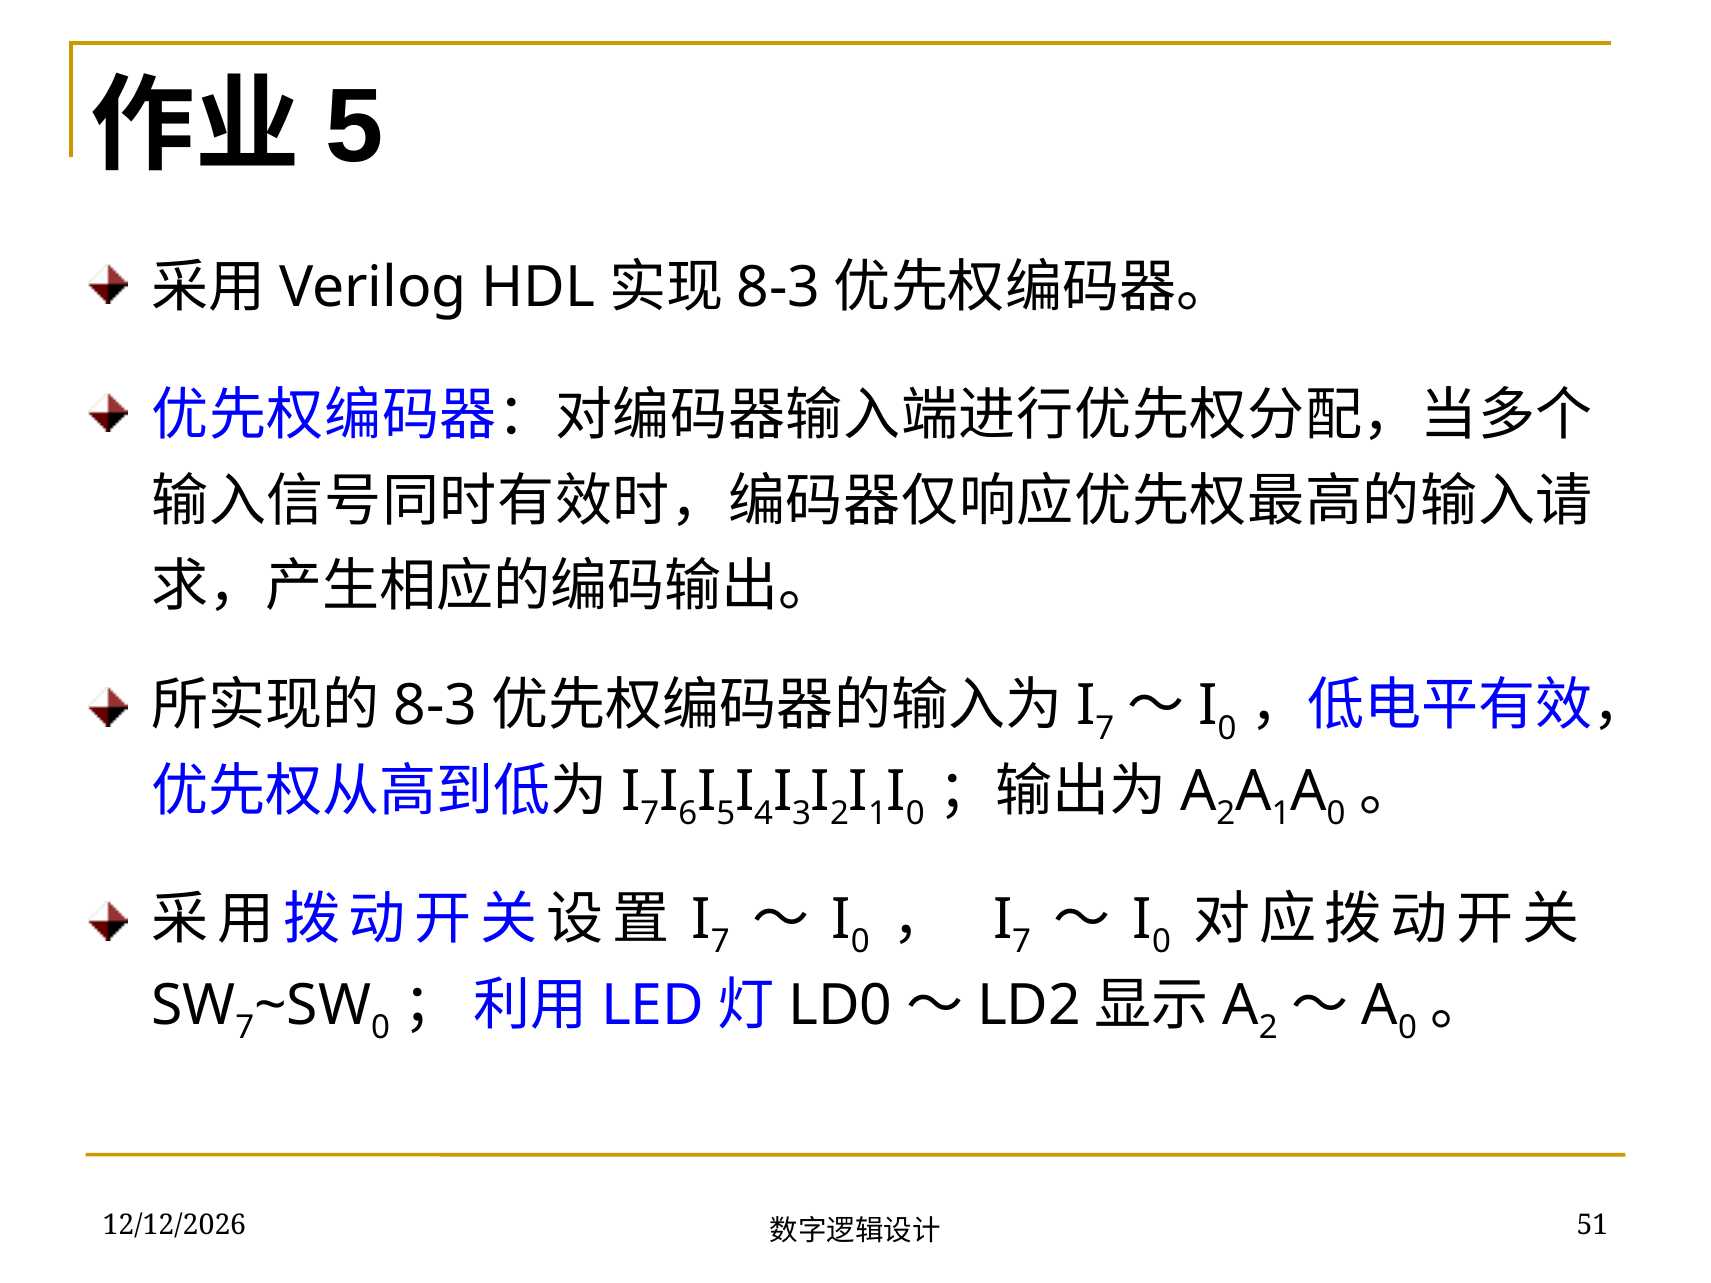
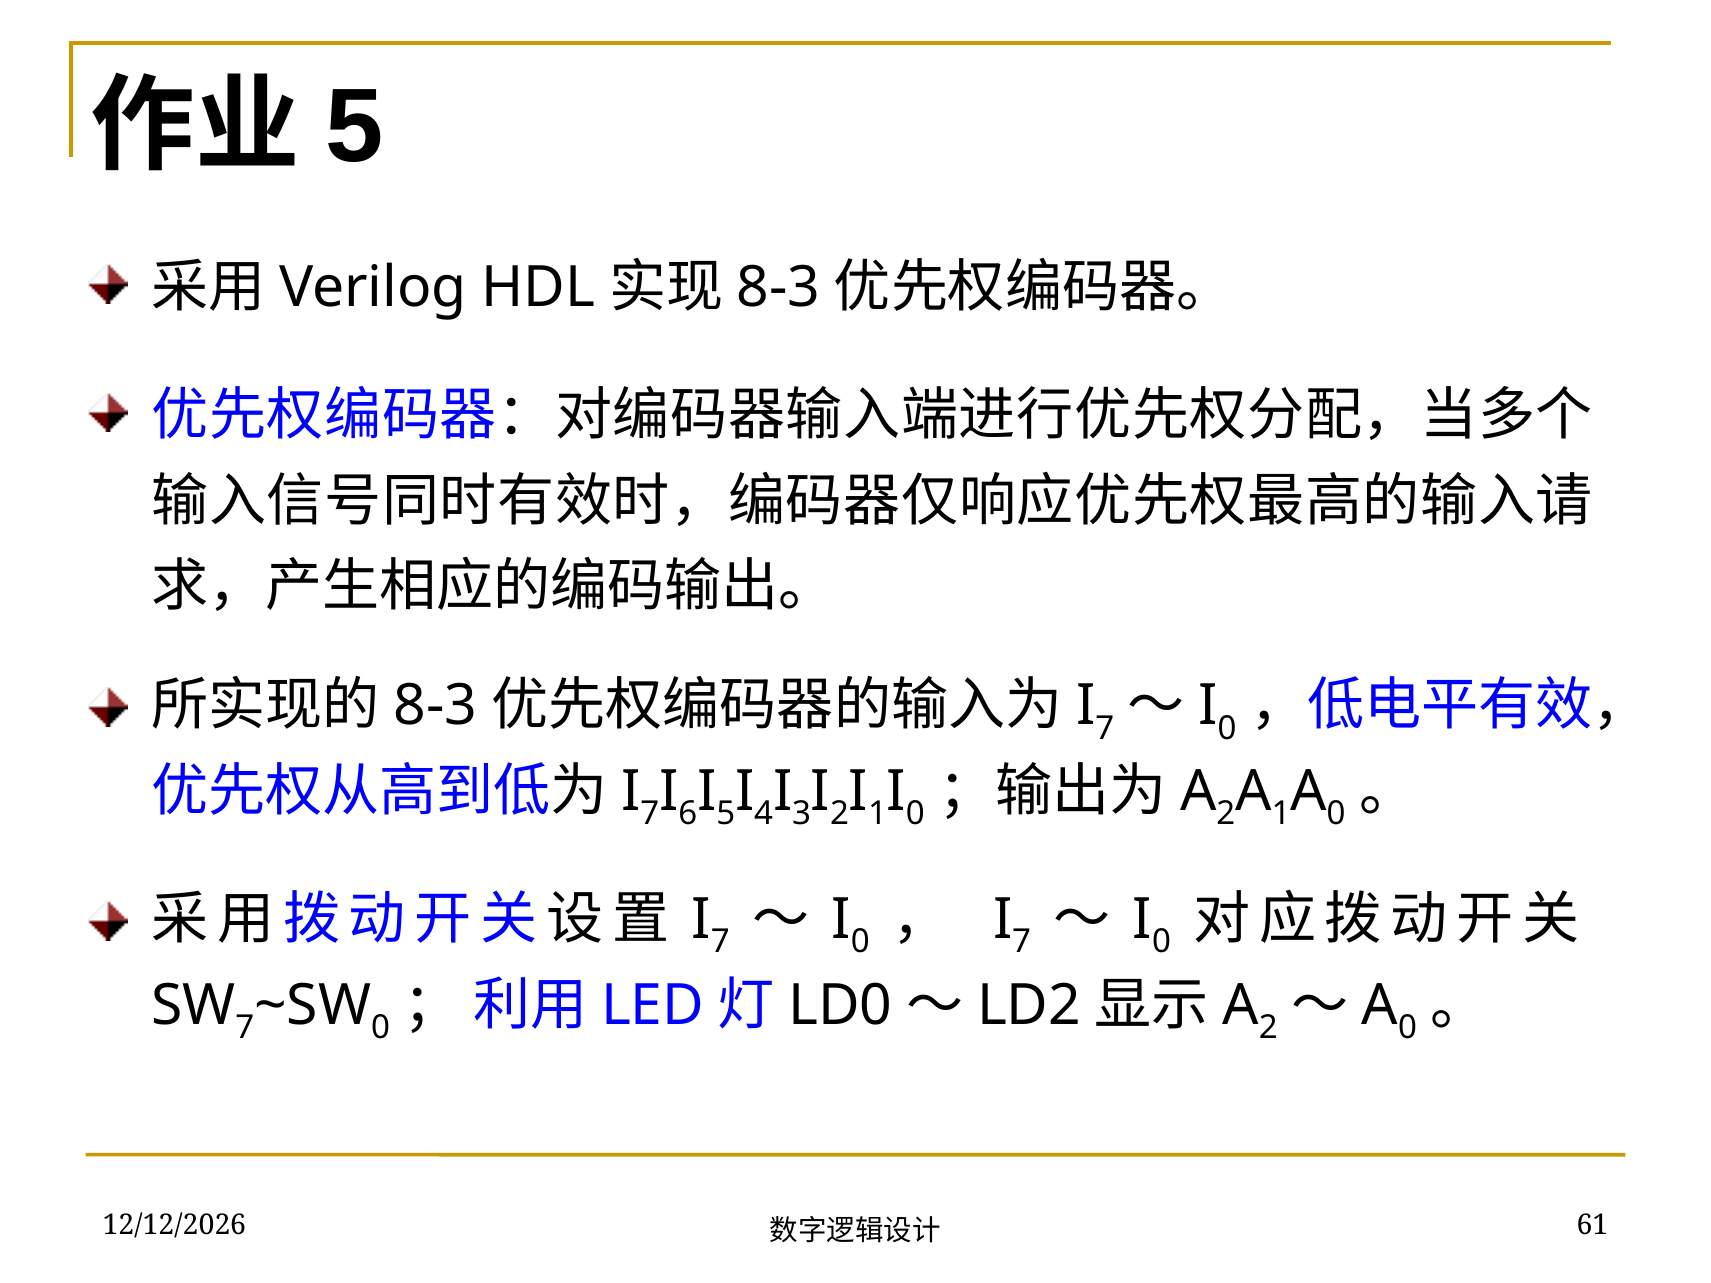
51: 51 -> 61 (1593, 1225)
